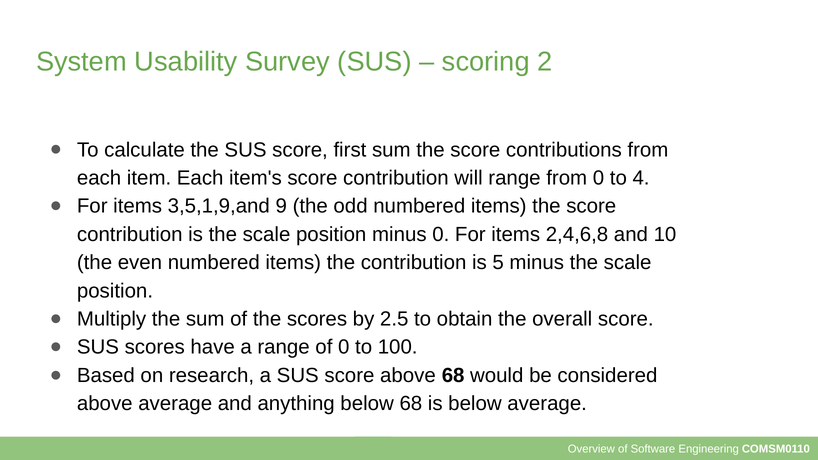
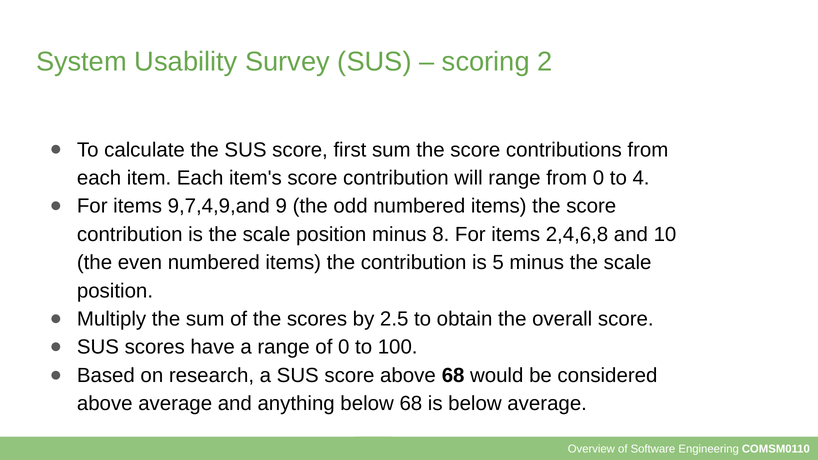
3,5,1,9,and: 3,5,1,9,and -> 9,7,4,9,and (219, 206)
minus 0: 0 -> 8 (441, 234)
